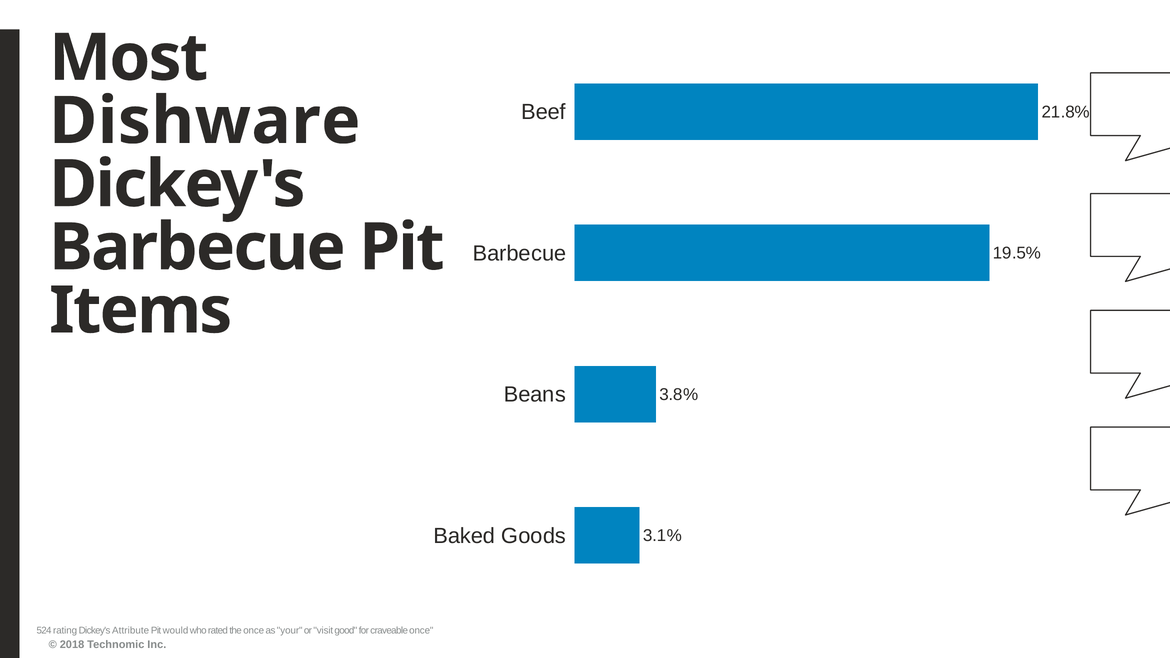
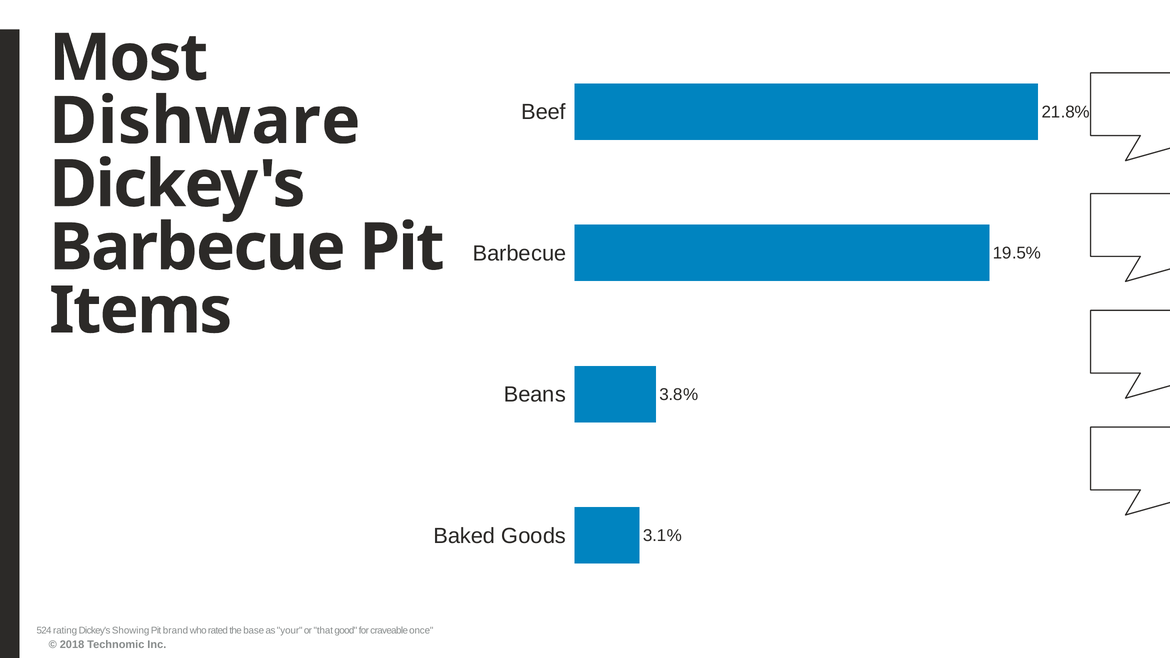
Attribute: Attribute -> Showing (131, 631)
would: would -> brand (175, 631)
the once: once -> base (254, 631)
visit: visit -> that (323, 631)
